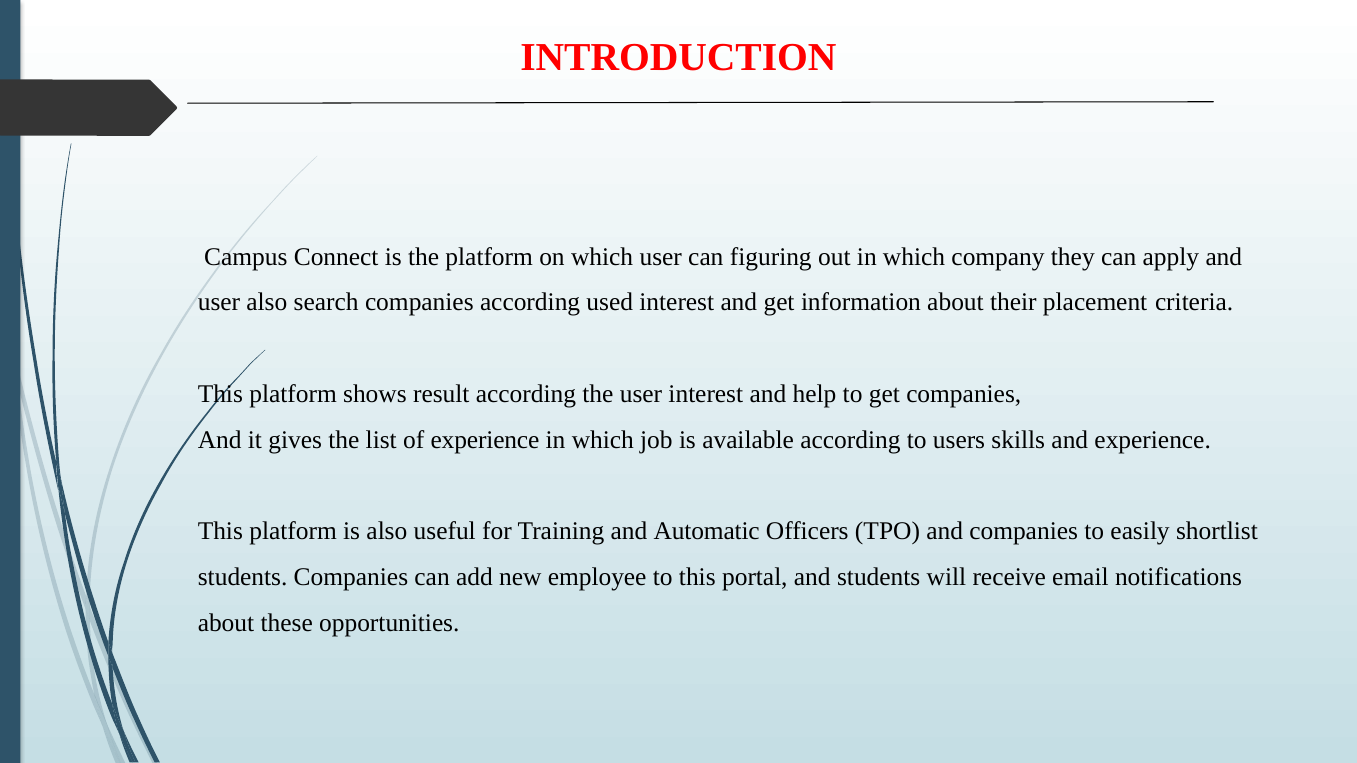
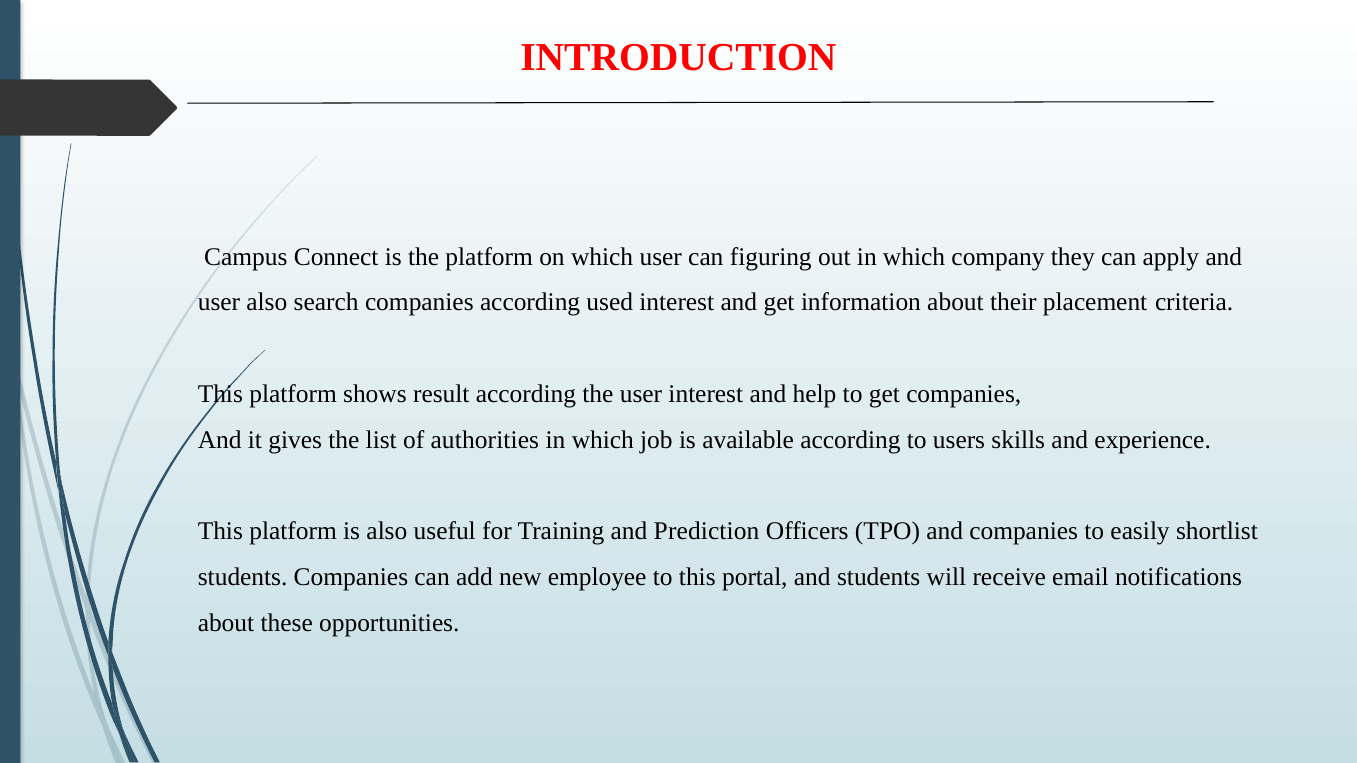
of experience: experience -> authorities (485, 440)
Automatic: Automatic -> Prediction (707, 532)
